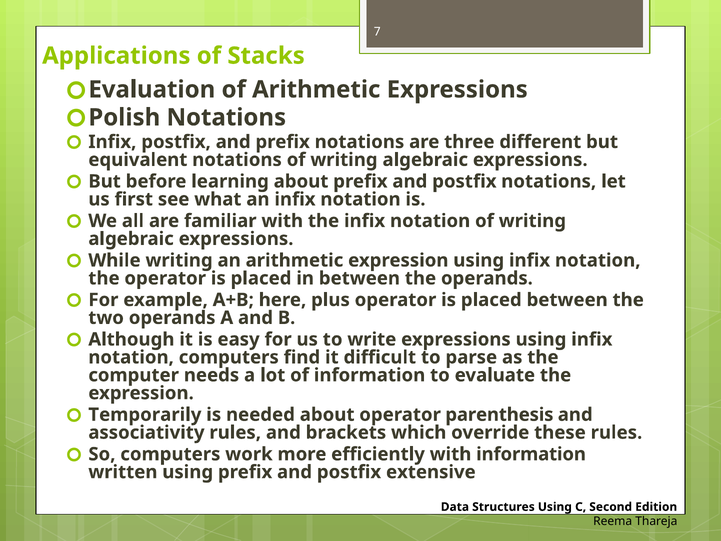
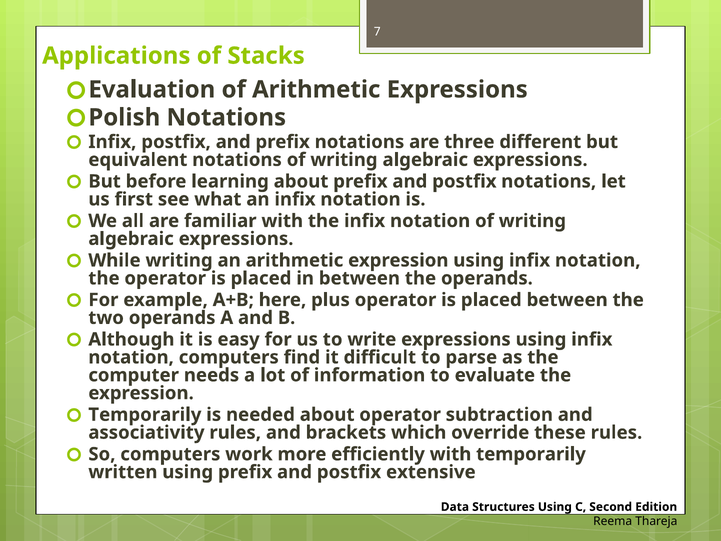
parenthesis: parenthesis -> subtraction (499, 415)
with information: information -> temporarily (531, 454)
